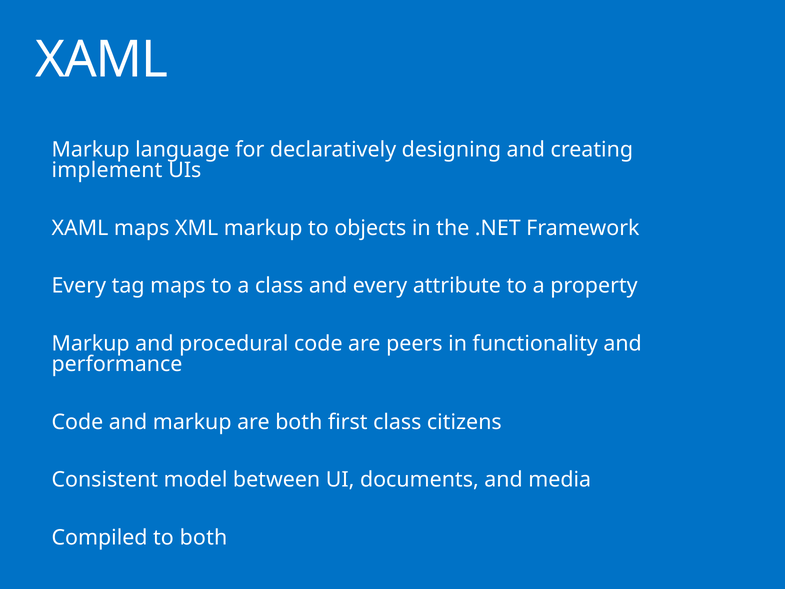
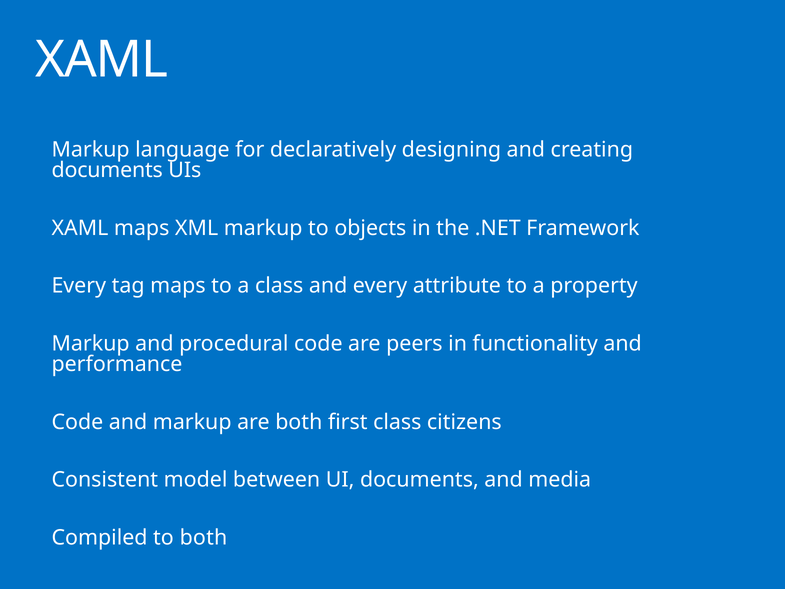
implement: implement -> documents (107, 170)
